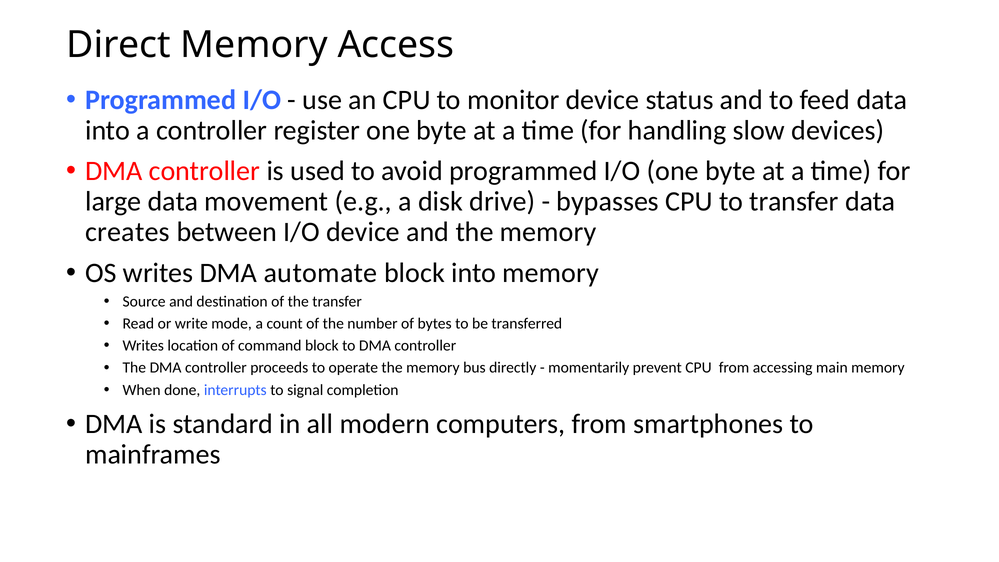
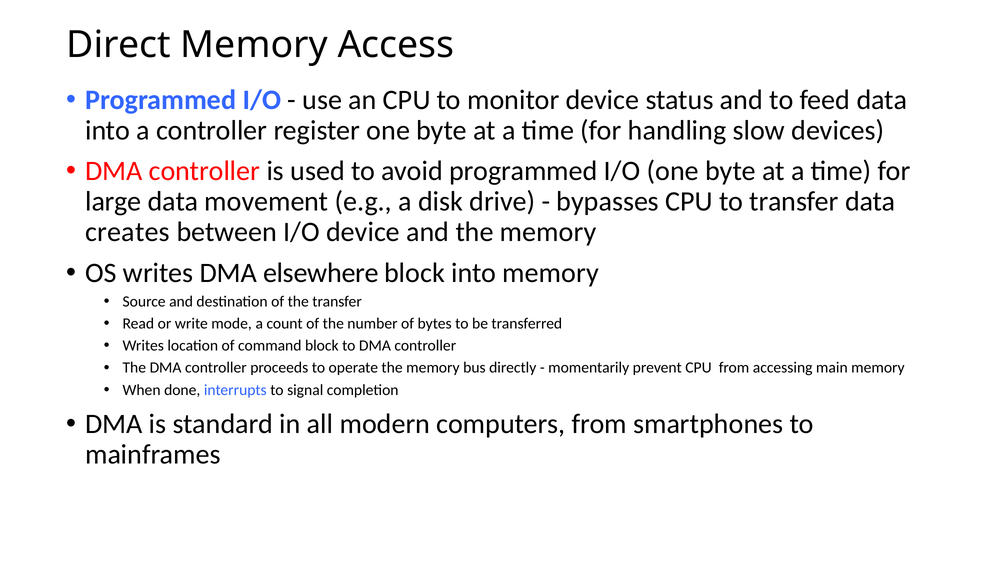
automate: automate -> elsewhere (321, 273)
